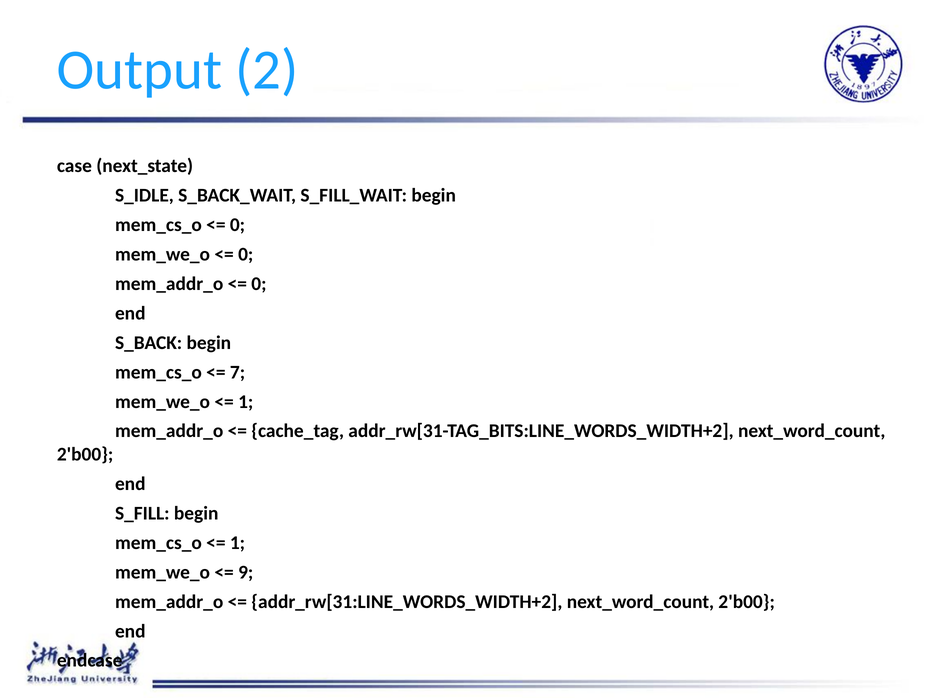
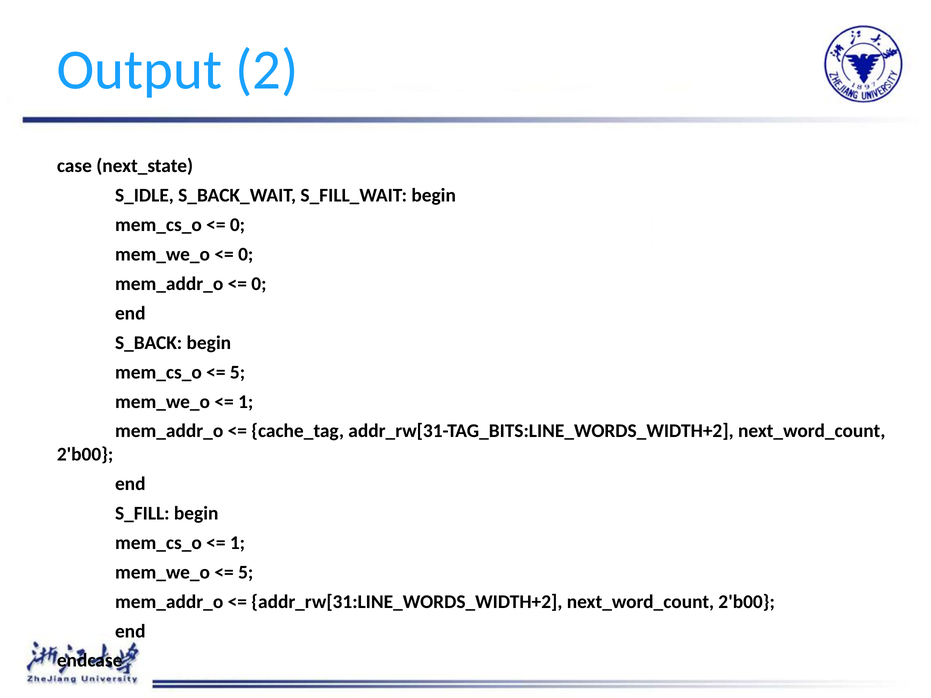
7: 7 -> 5 (238, 372)
9: 9 -> 5 (246, 572)
